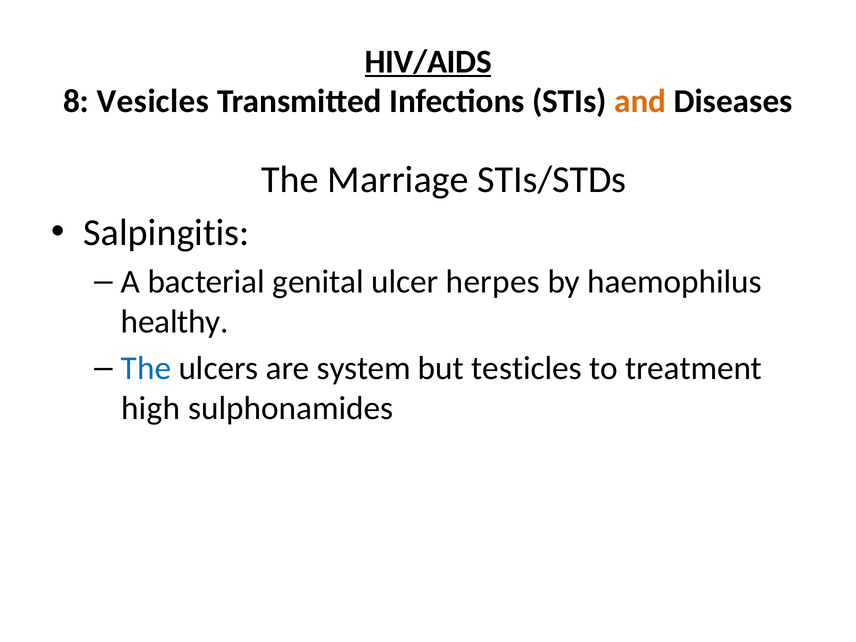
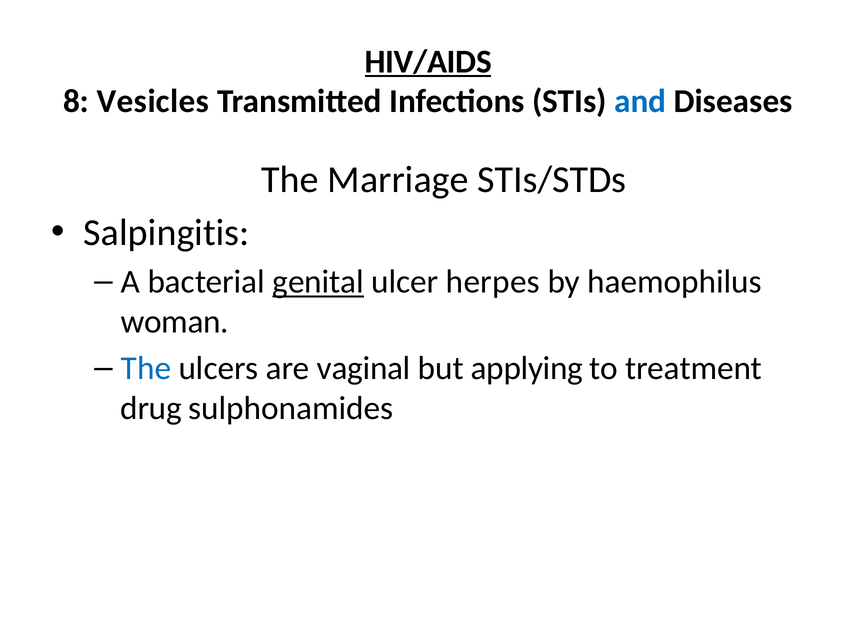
and colour: orange -> blue (640, 101)
genital underline: none -> present (318, 282)
healthy: healthy -> woman (175, 322)
system: system -> vaginal (364, 368)
testicles: testicles -> applying (527, 368)
high: high -> drug (151, 408)
